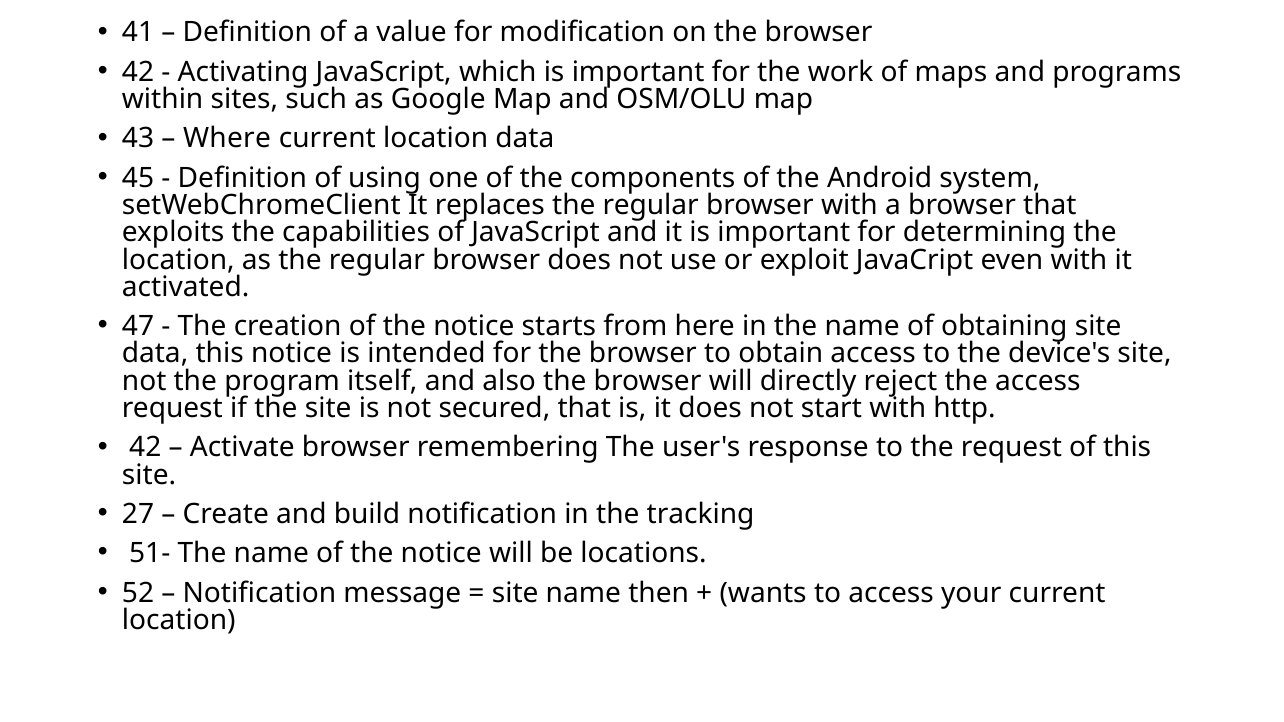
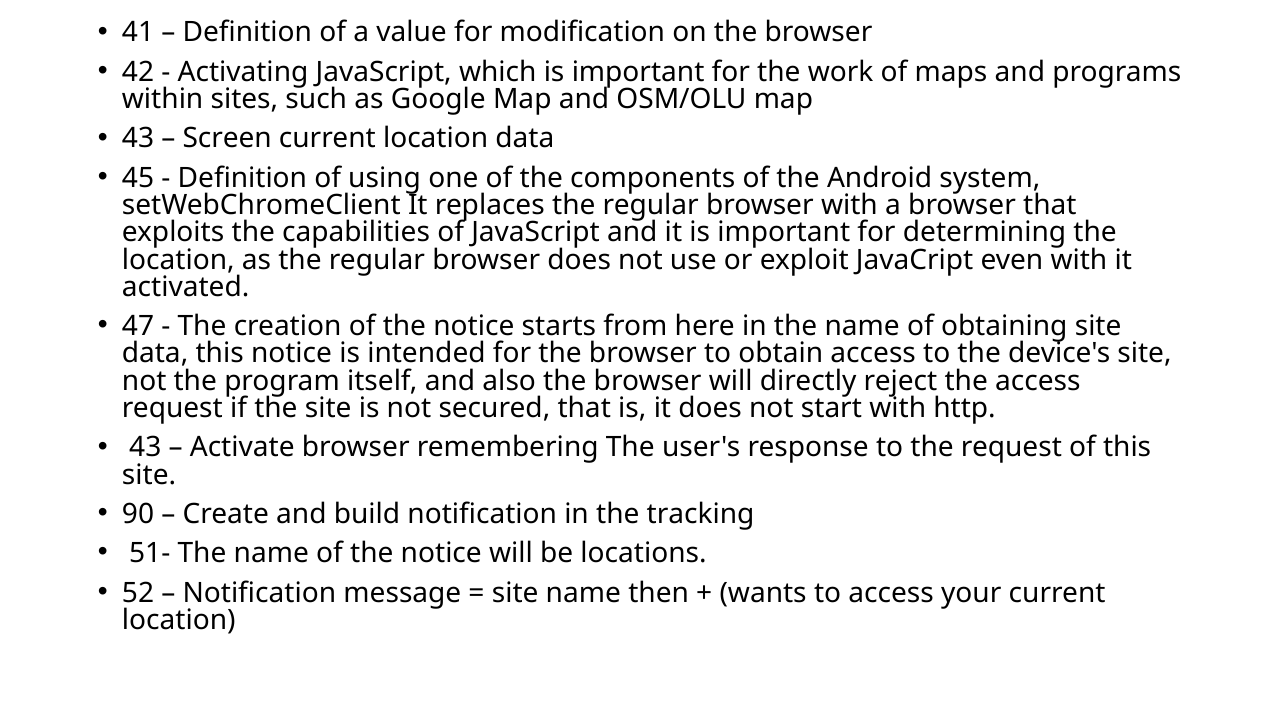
Where: Where -> Screen (227, 139)
42: 42 -> 43 (145, 448)
27: 27 -> 90 (138, 514)
